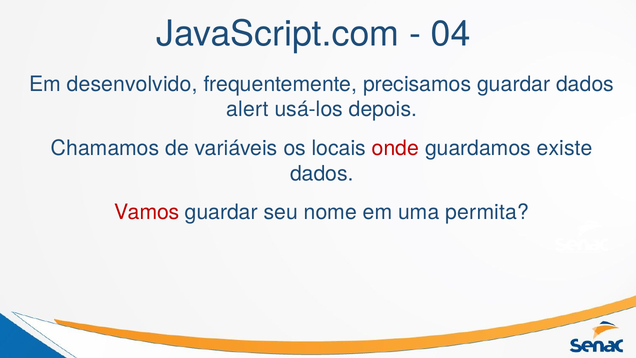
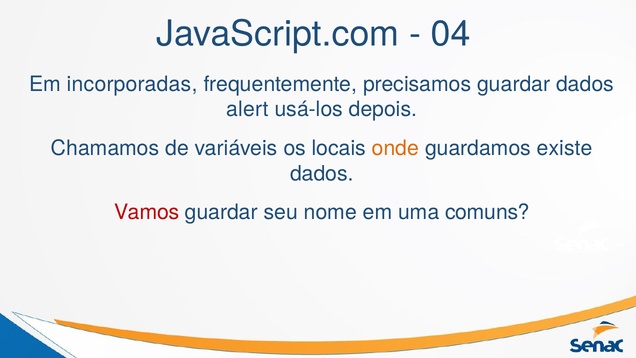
desenvolvido: desenvolvido -> incorporadas (132, 84)
onde colour: red -> orange (395, 148)
permita: permita -> comuns (487, 212)
